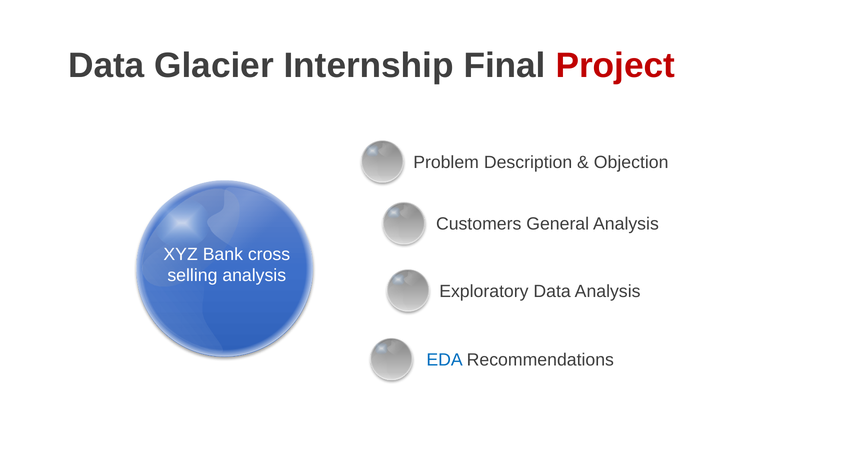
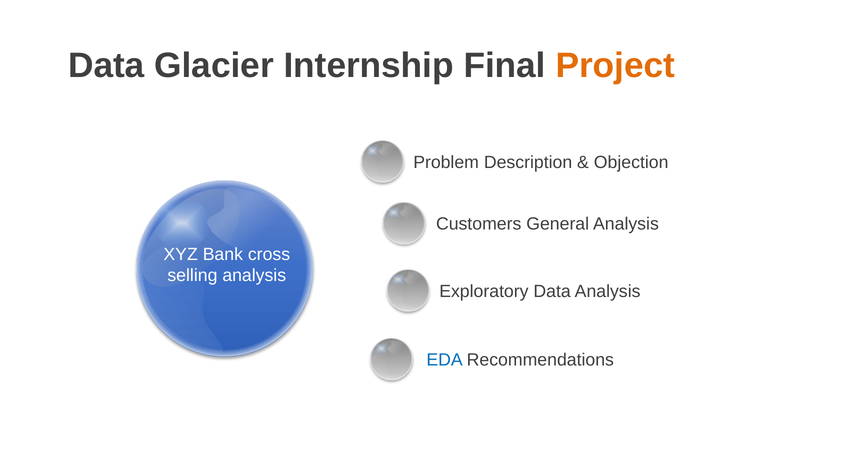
Project colour: red -> orange (615, 66)
